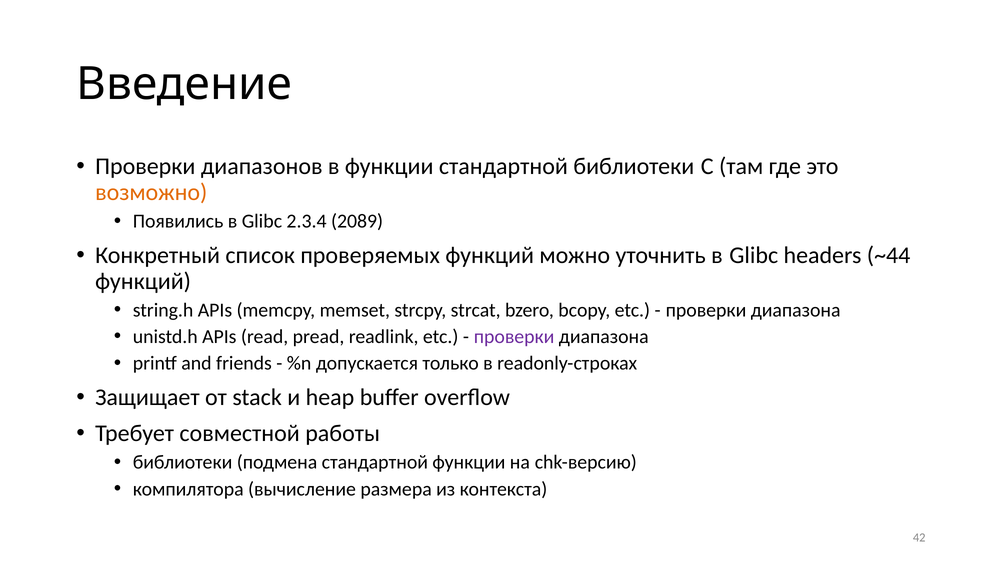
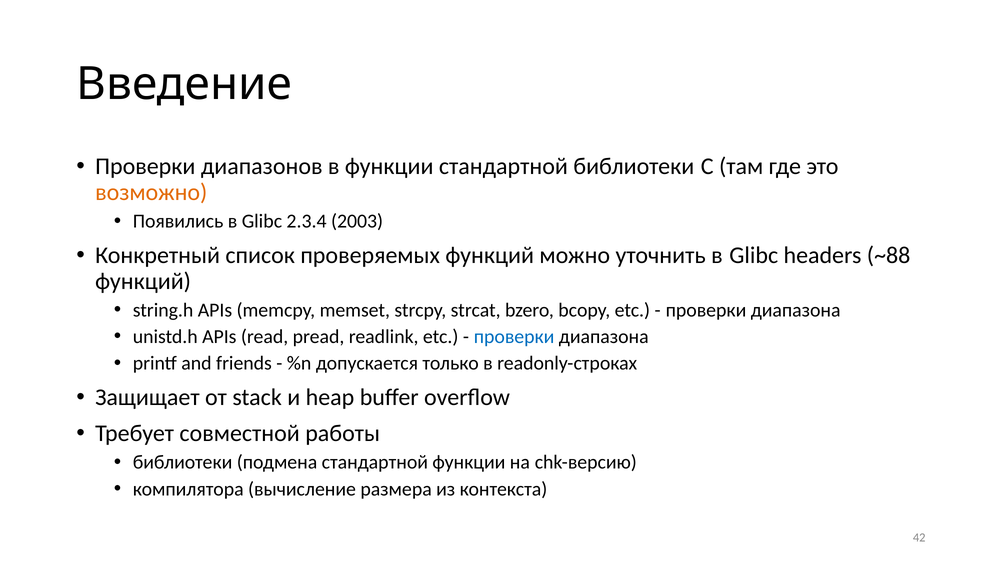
2089: 2089 -> 2003 (357, 221)
~44: ~44 -> ~88 (889, 256)
проверки colour: purple -> blue (514, 337)
